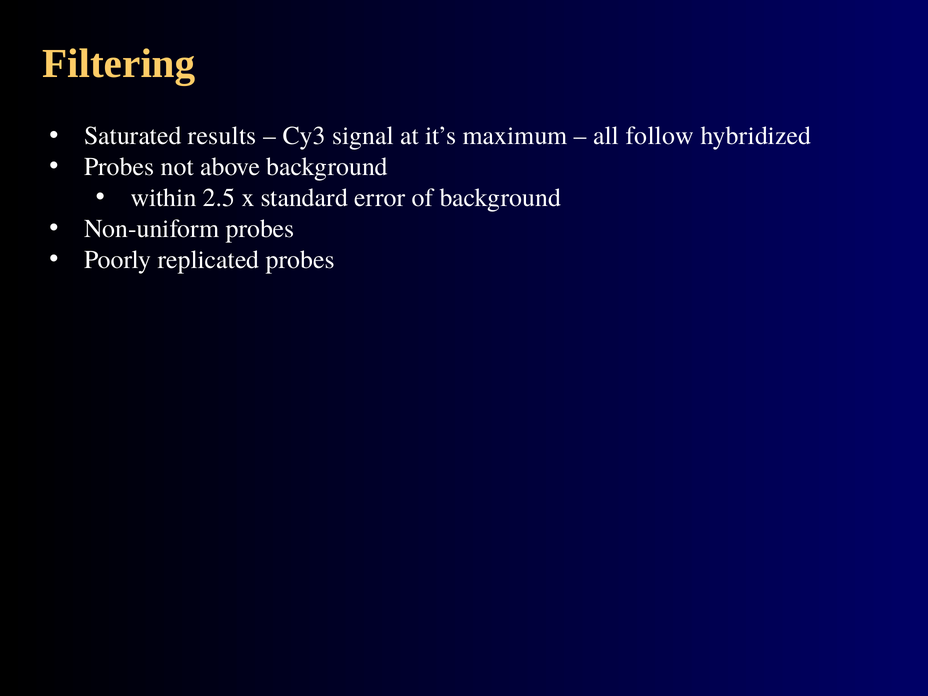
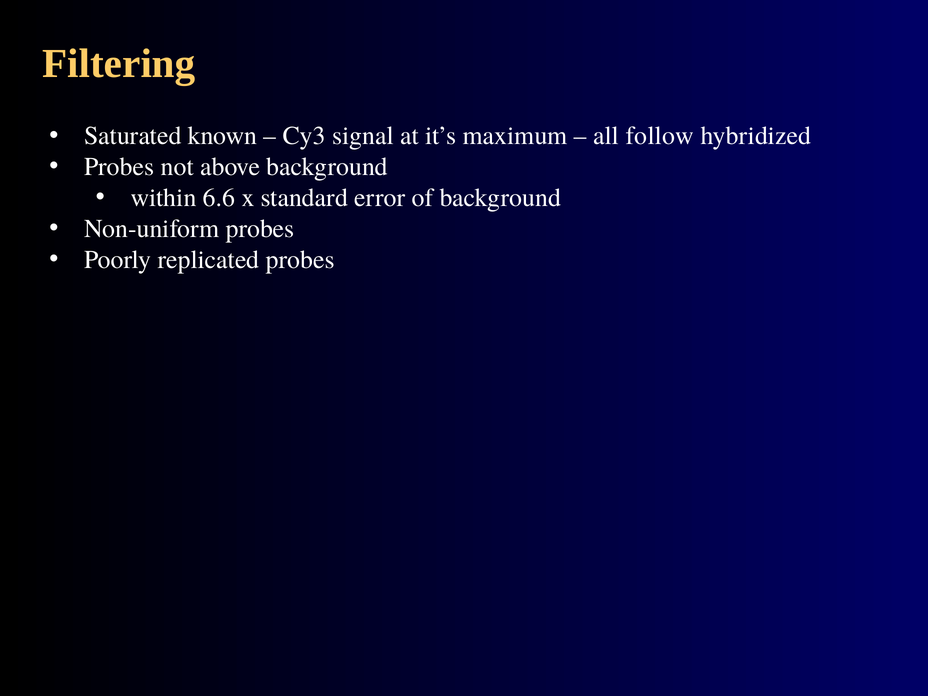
results: results -> known (222, 136)
2.5: 2.5 -> 6.6 (219, 198)
